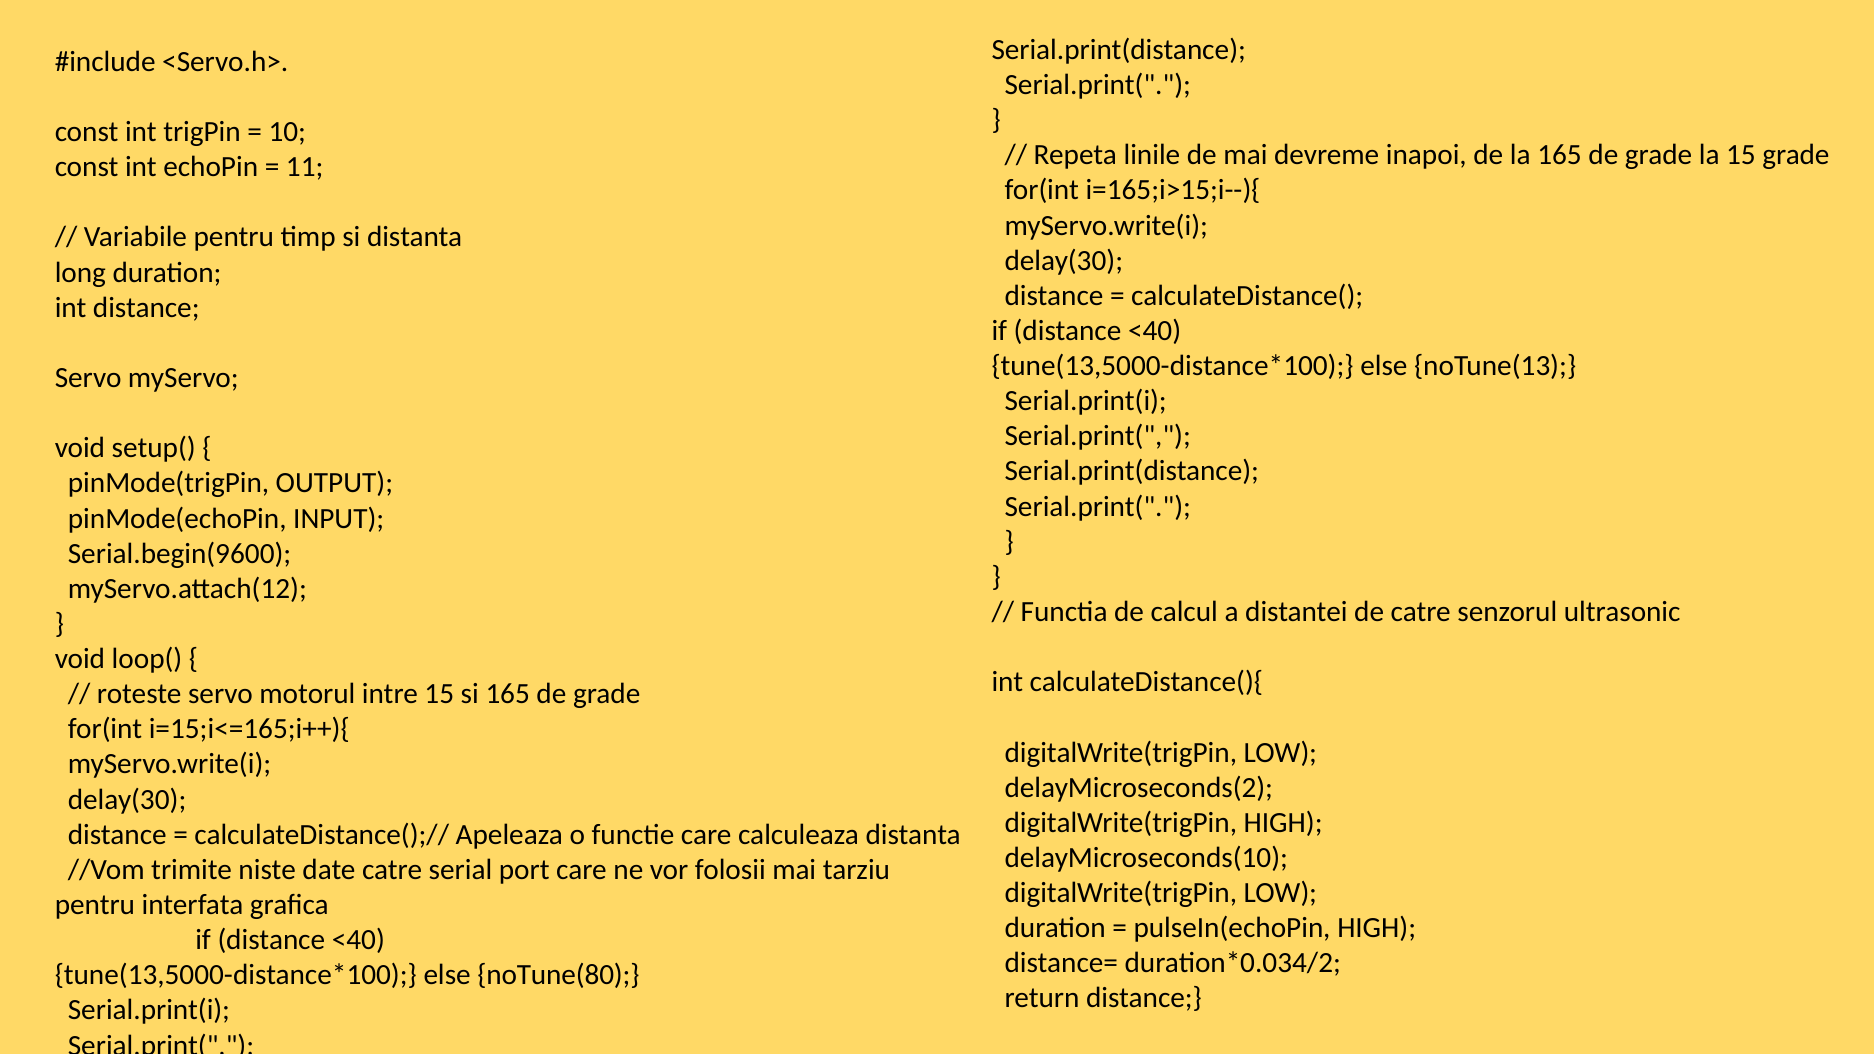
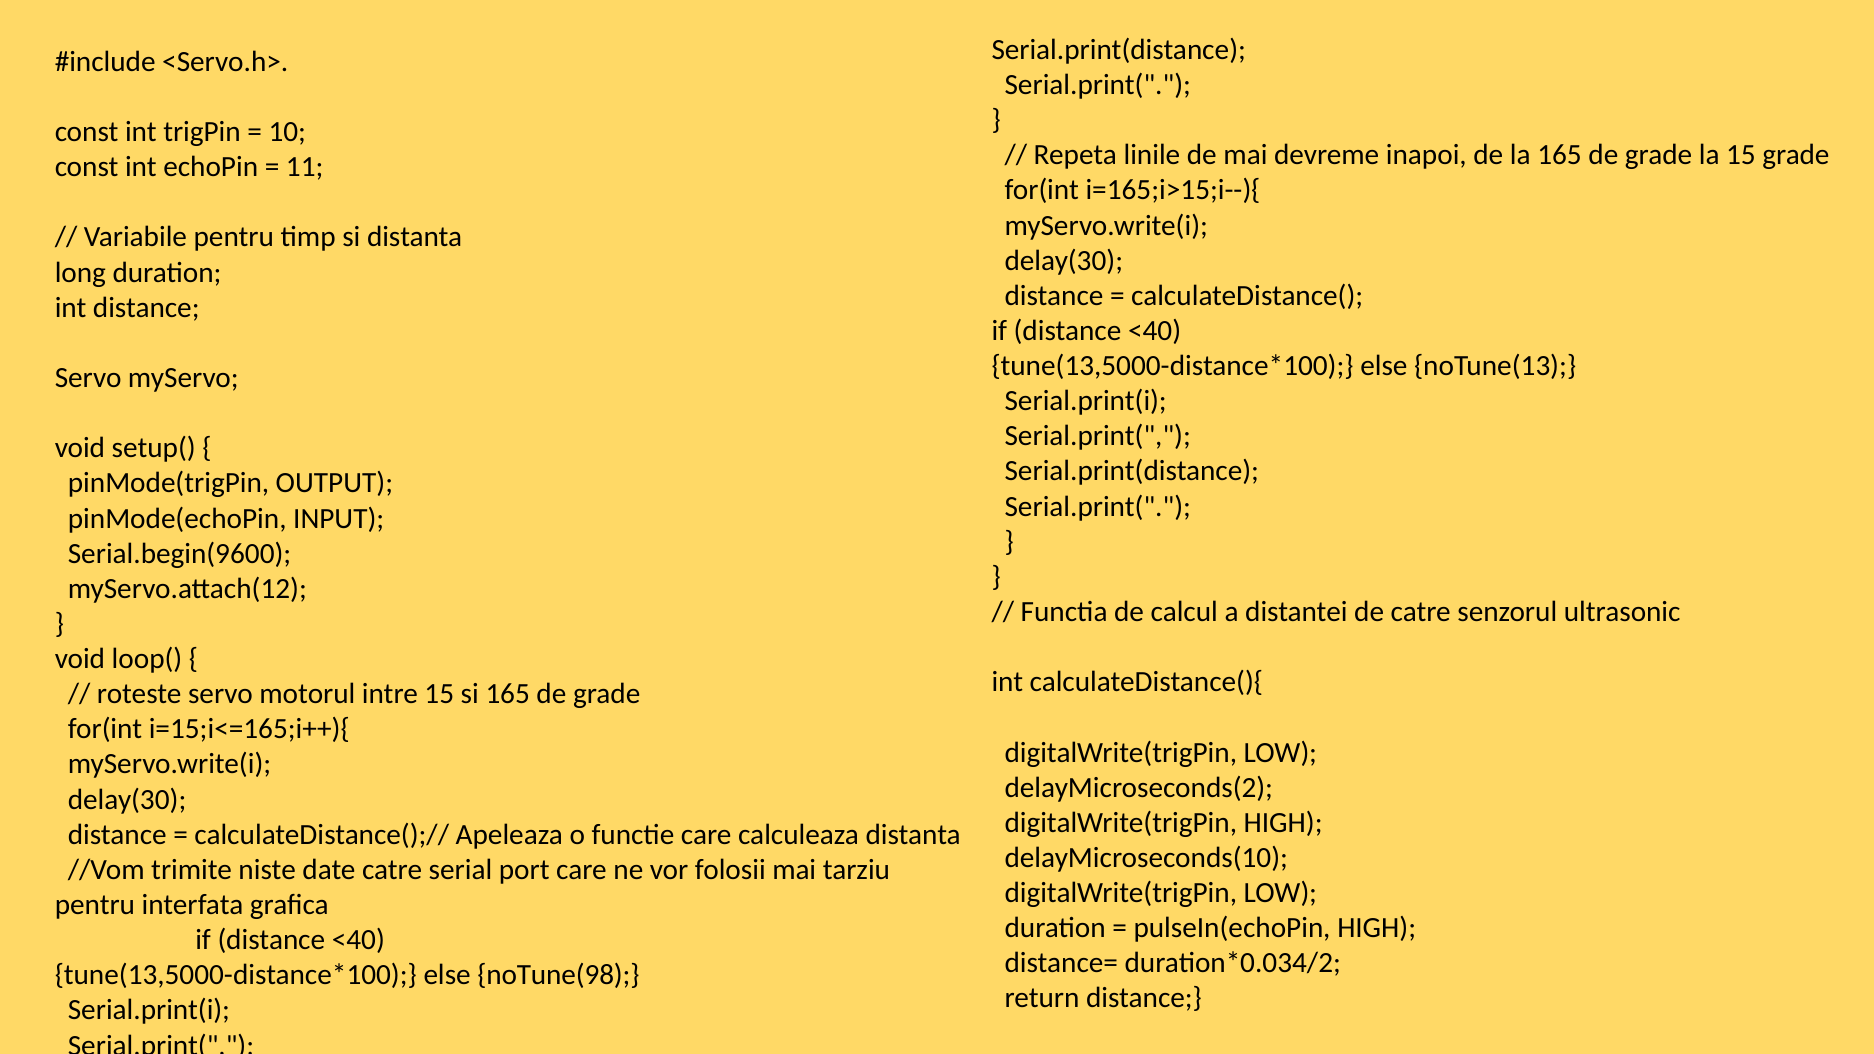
noTune(80: noTune(80 -> noTune(98 (558, 975)
